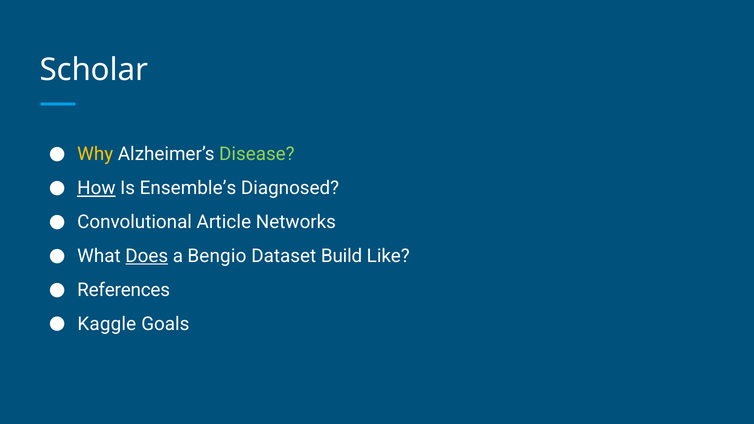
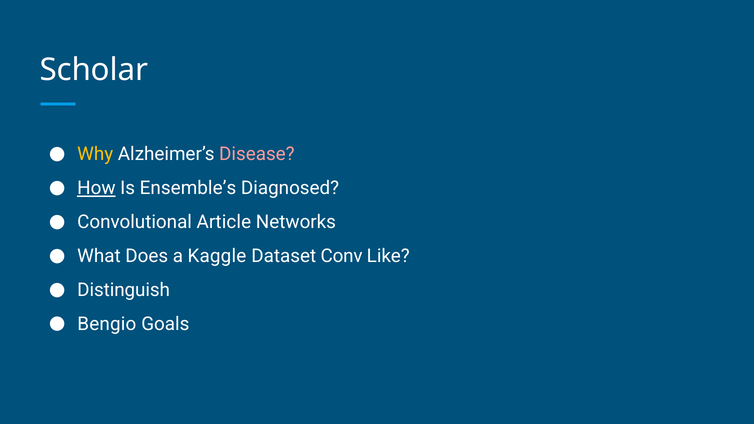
Disease colour: light green -> pink (257, 154)
Does underline: present -> none (147, 256)
Bengio: Bengio -> Kaggle (217, 256)
Build: Build -> Conv (342, 256)
References: References -> Distinguish (124, 290)
Kaggle: Kaggle -> Bengio (107, 324)
